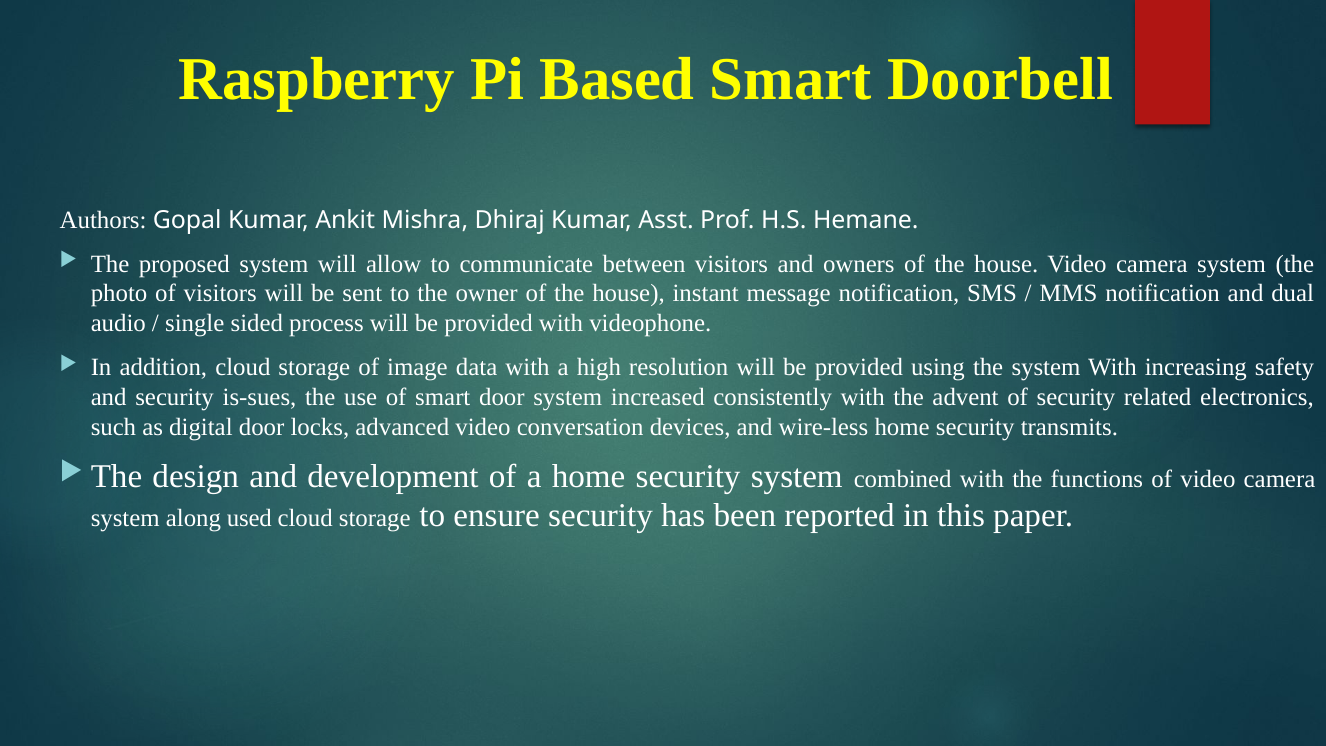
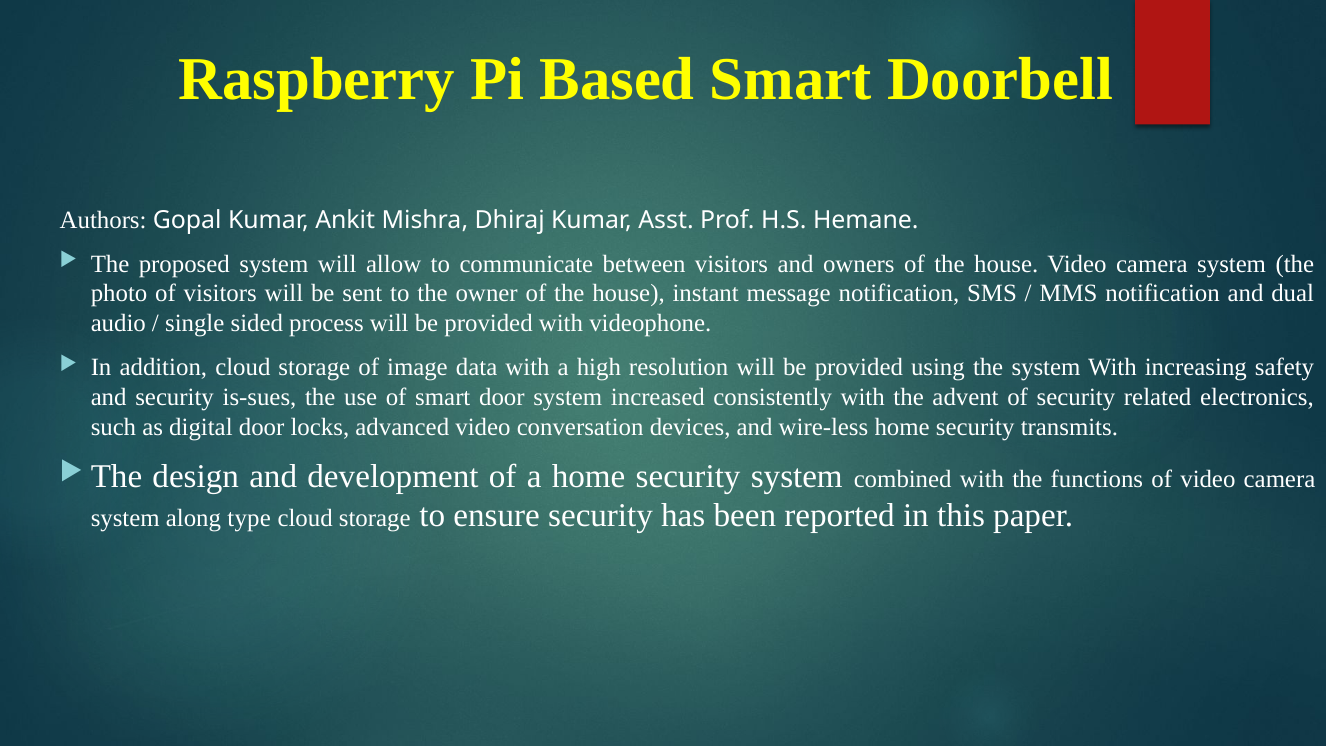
used: used -> type (249, 519)
